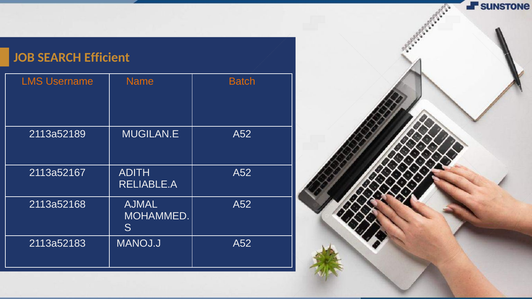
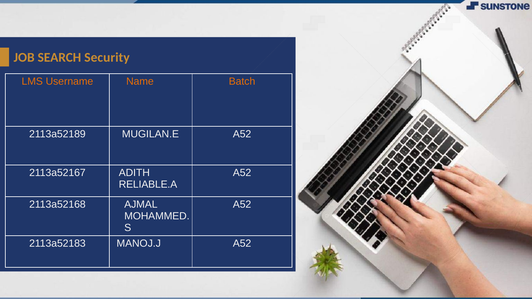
Efficient: Efficient -> Security (107, 57)
